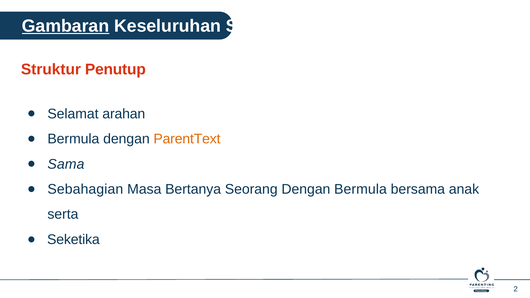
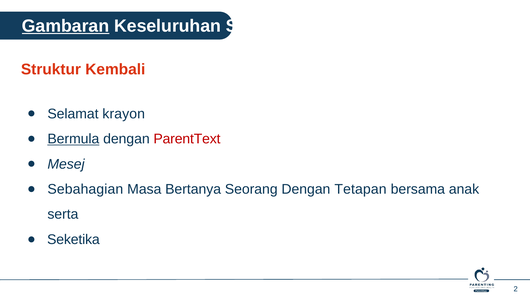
Penutup: Penutup -> Kembali (115, 69)
arahan: arahan -> krayon (124, 114)
Bermula underline: none -> present (73, 139)
ParentText colour: orange -> red (187, 139)
Sama: Sama -> Mesej (66, 164)
Dengan Bermula: Bermula -> Tetapan (360, 189)
